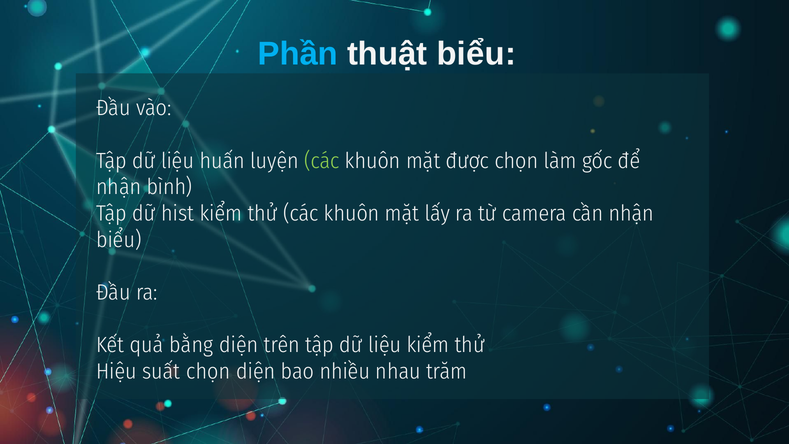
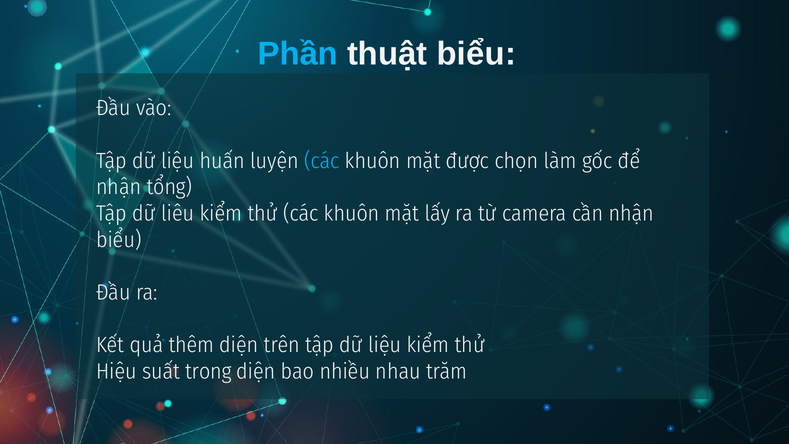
các colour: light green -> light blue (322, 161)
bình: bình -> tổng (169, 187)
hist: hist -> liêu (178, 213)
bằng: bằng -> thêm (191, 345)
suất chọn: chọn -> trong (208, 371)
